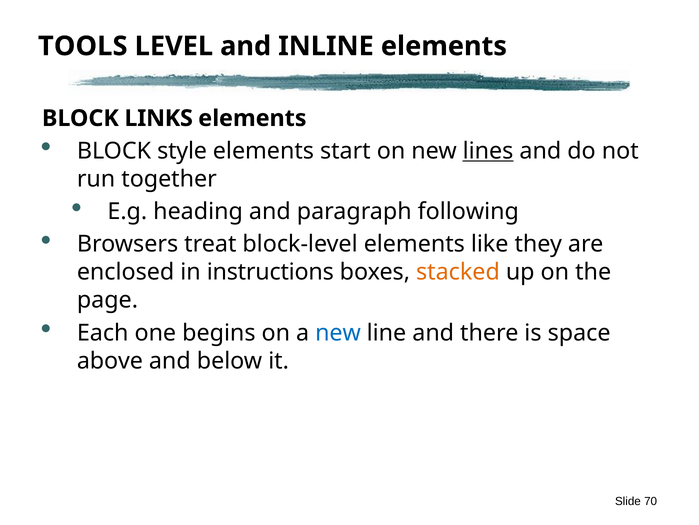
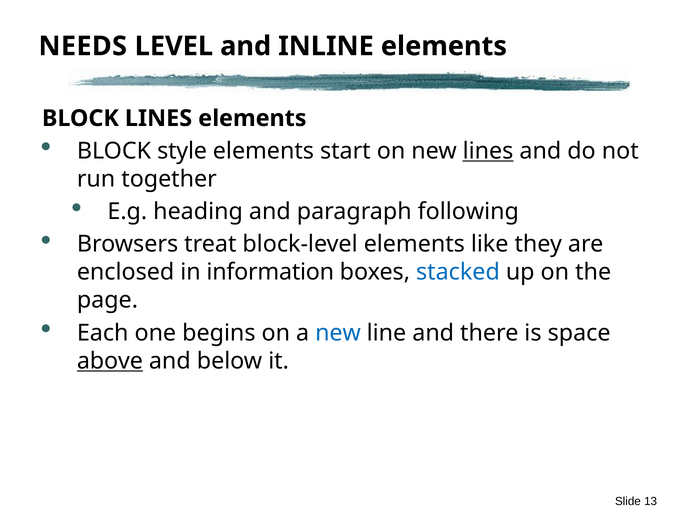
TOOLS: TOOLS -> NEEDS (83, 46)
BLOCK LINKS: LINKS -> LINES (158, 118)
instructions: instructions -> information (270, 272)
stacked colour: orange -> blue (458, 272)
above underline: none -> present (110, 360)
70: 70 -> 13 (651, 501)
